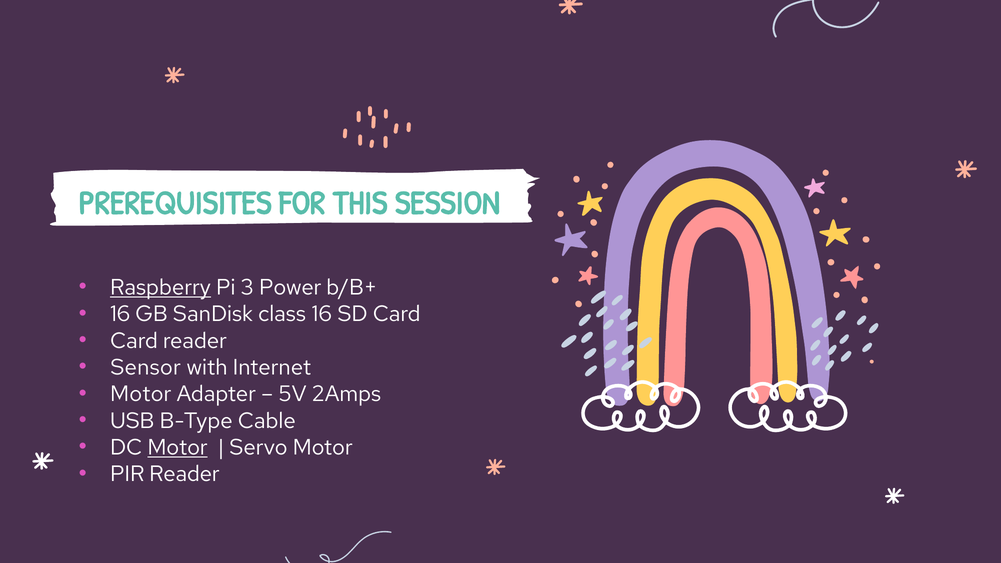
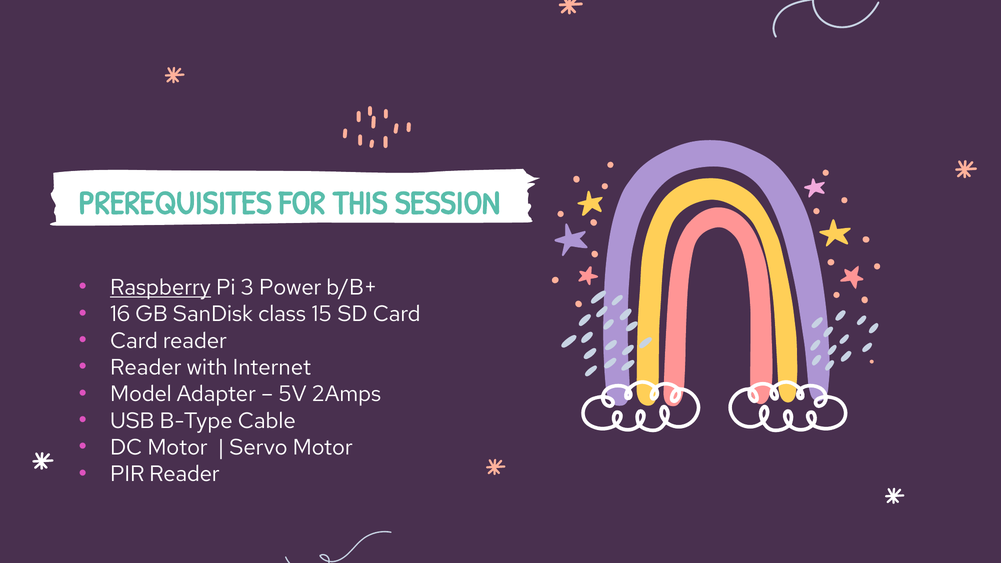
class 16: 16 -> 15 (322, 314)
Sensor: Sensor -> Reader (146, 367)
Motor: Motor -> Model (141, 394)
Motor underline: present -> none (178, 448)
